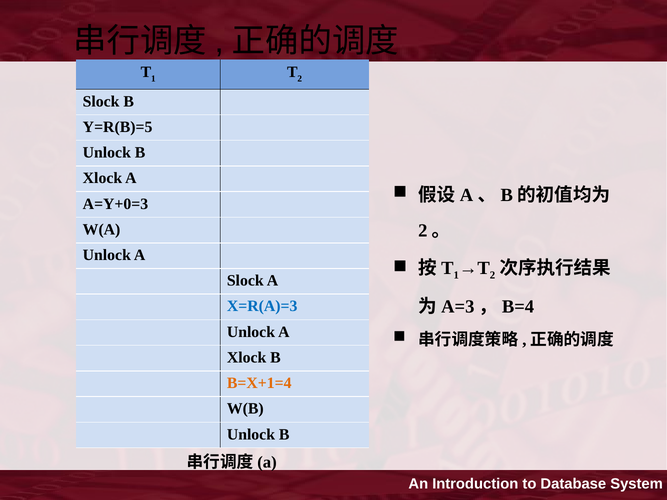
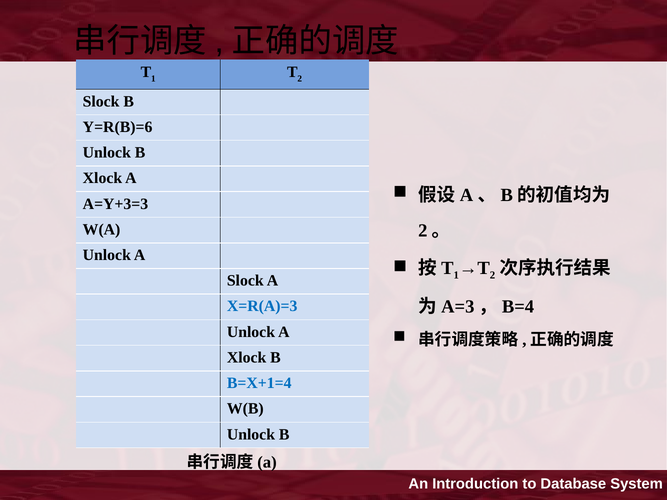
Y=R(B)=5: Y=R(B)=5 -> Y=R(B)=6 (118, 127)
A=Y+0=3: A=Y+0=3 -> A=Y+3=3 (115, 204)
B=X+1=4 colour: orange -> blue (259, 383)
